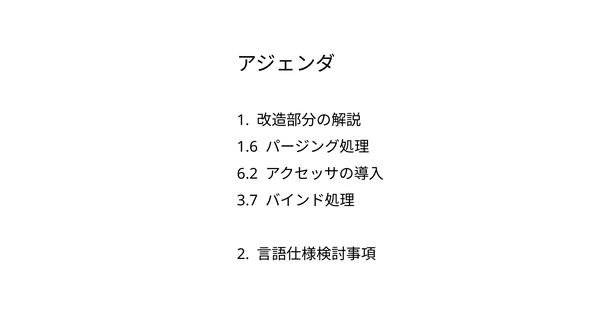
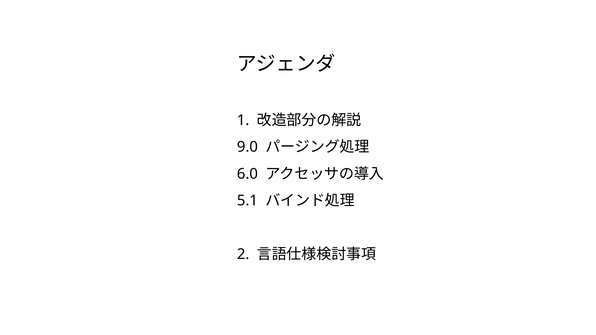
1.6: 1.6 -> 9.0 (247, 147)
6.2: 6.2 -> 6.0 (247, 174)
3.7: 3.7 -> 5.1 (247, 201)
